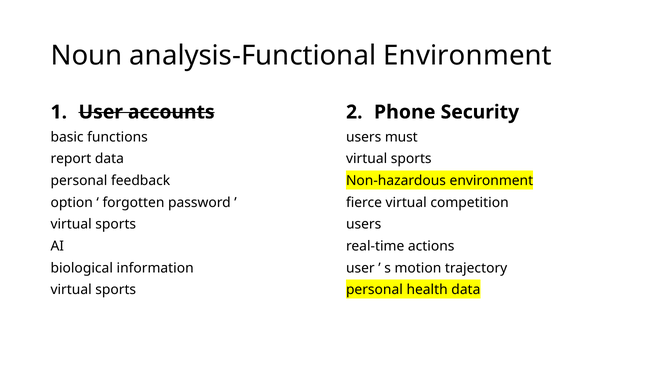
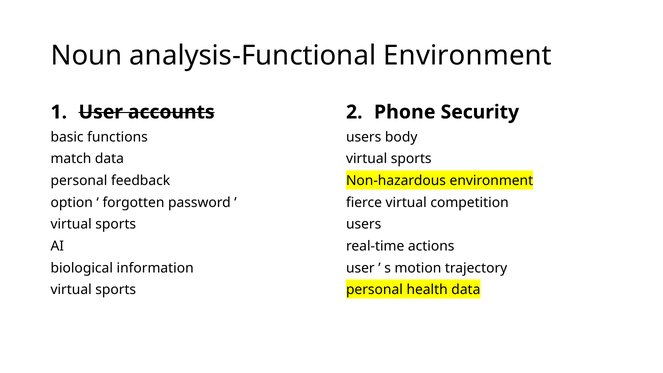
must: must -> body (401, 137)
report: report -> match (71, 159)
